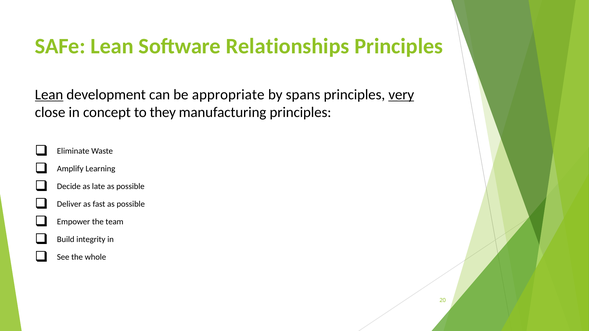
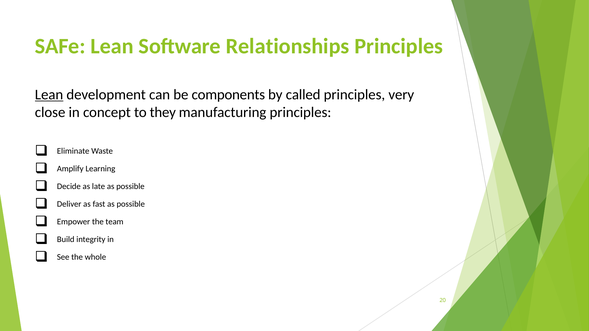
appropriate: appropriate -> components (228, 95)
spans: spans -> called (303, 95)
very underline: present -> none (401, 95)
